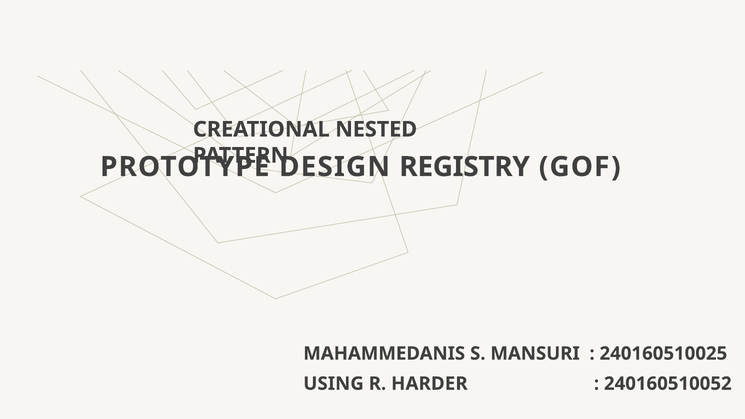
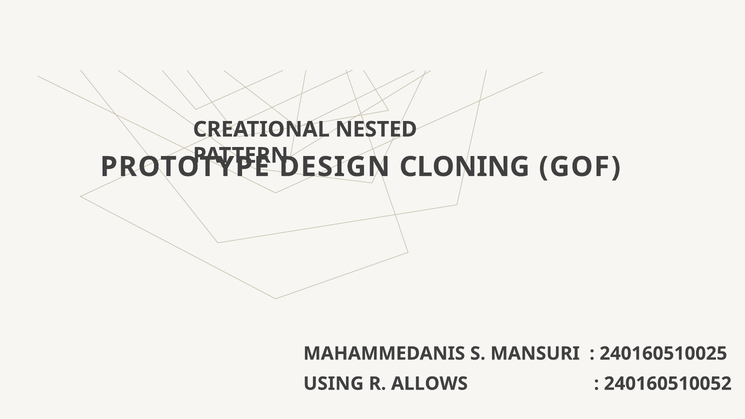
REGISTRY: REGISTRY -> CLONING (465, 167)
HARDER: HARDER -> ALLOWS (429, 384)
